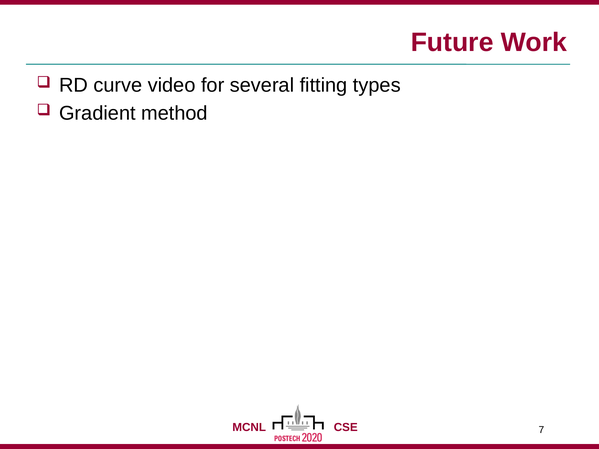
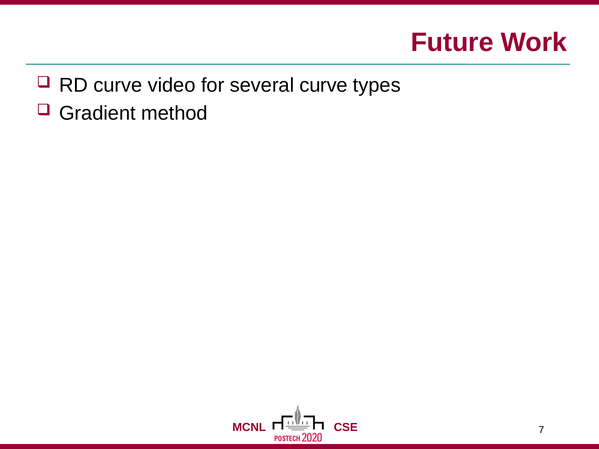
several fitting: fitting -> curve (324, 85)
